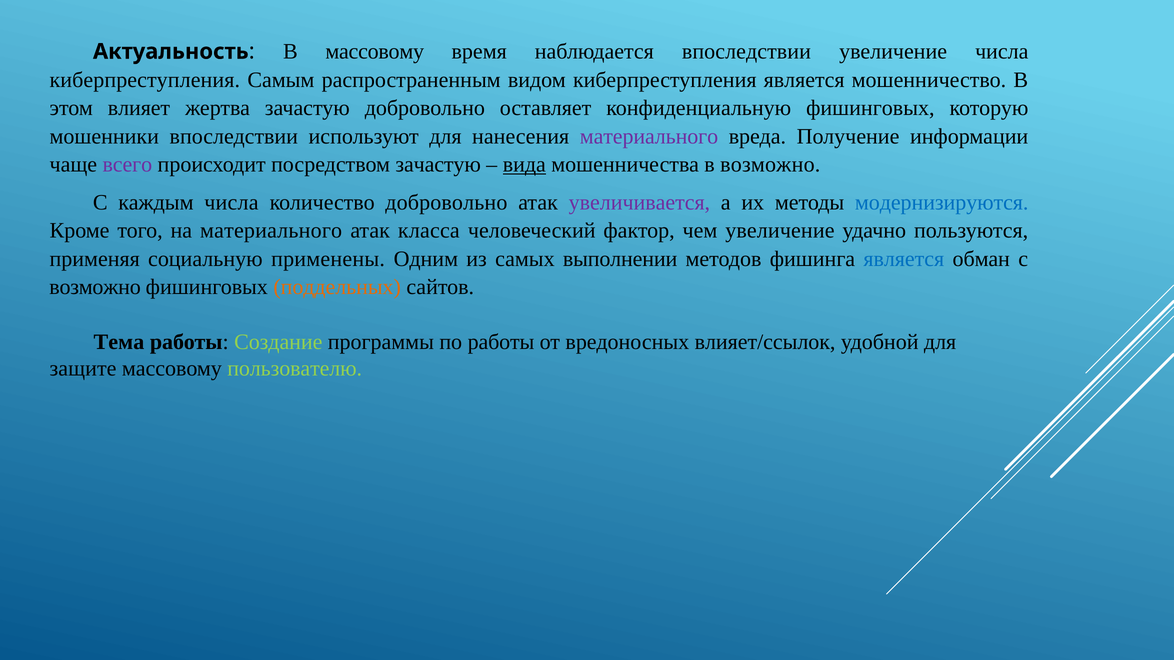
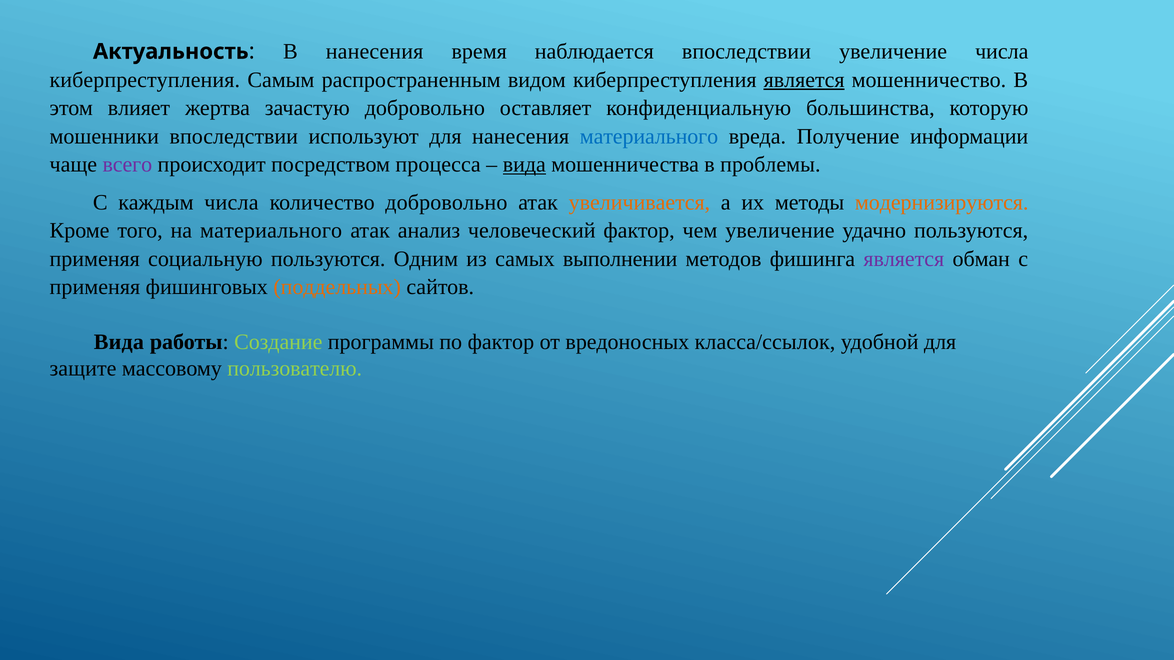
В массовому: массовому -> нанесения (375, 52)
является underline: none -> present (804, 80)
конфиденциальную фишинговых: фишинговых -> большинства (870, 108)
материального colour: purple -> blue (649, 136)
посредством зачастую: зачастую -> процесса (438, 165)
в возможно: возможно -> проблемы (770, 165)
увеличивается colour: purple -> orange (639, 203)
модернизируются colour: blue -> orange (942, 203)
класса: класса -> анализ (429, 231)
социальную применены: применены -> пользуются (328, 259)
является colour: blue -> purple (904, 259)
возможно: возможно -> применяя (95, 287)
Тема: Тема -> Вида (119, 342)
по работы: работы -> фактор (501, 342)
влияет/ссылок: влияет/ссылок -> класса/ссылок (765, 342)
